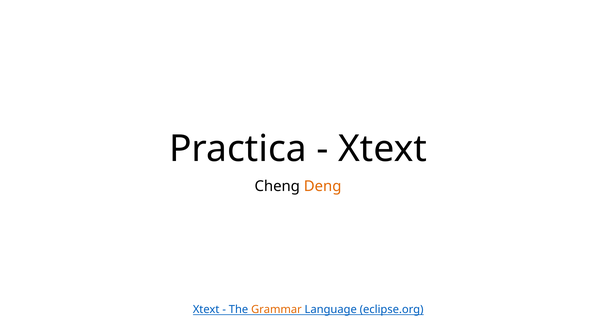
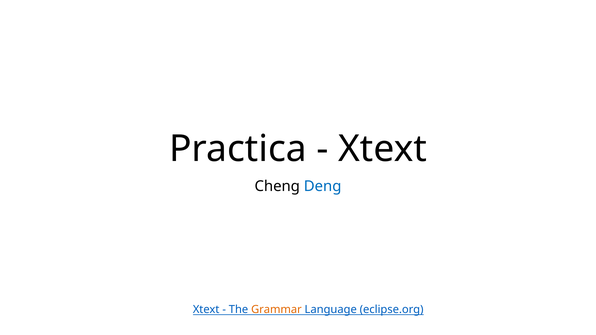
Deng colour: orange -> blue (323, 186)
